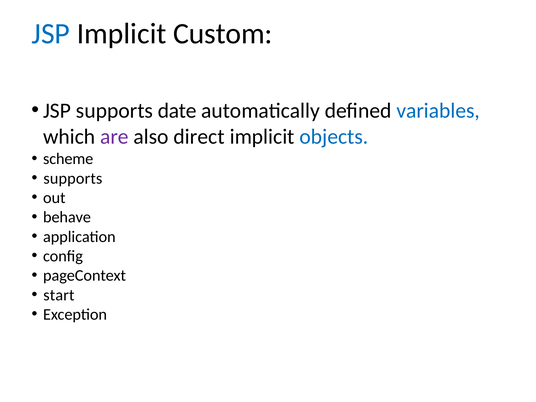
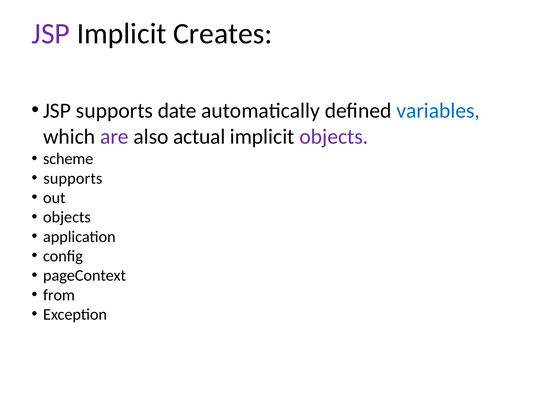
JSP colour: blue -> purple (51, 34)
Custom: Custom -> Creates (223, 34)
direct: direct -> actual (199, 137)
objects colour: blue -> purple (334, 137)
behave: behave -> objects (67, 217)
start: start -> from (59, 295)
